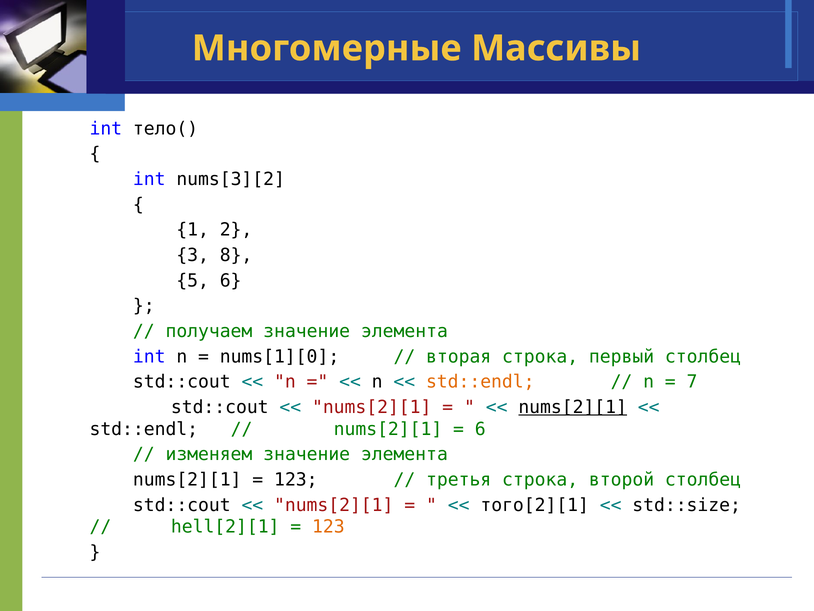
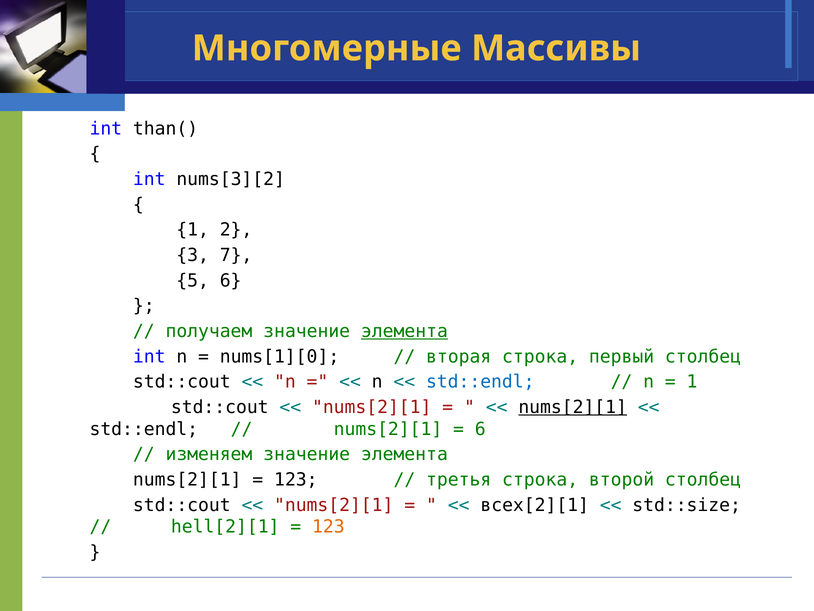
тело(: тело( -> than( (166, 129)
8: 8 -> 7 (236, 255)
элемента underline: none -> present (404, 331)
std::endl colour: orange -> blue (480, 382)
7: 7 -> 1 (692, 382)
того[2][1: того[2][1 -> всех[2][1 (535, 505)
